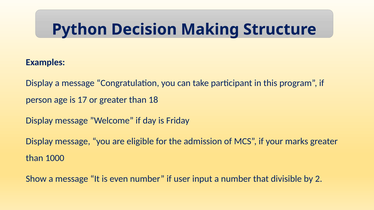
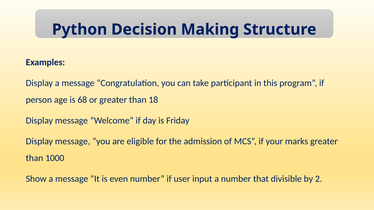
17: 17 -> 68 (82, 100)
